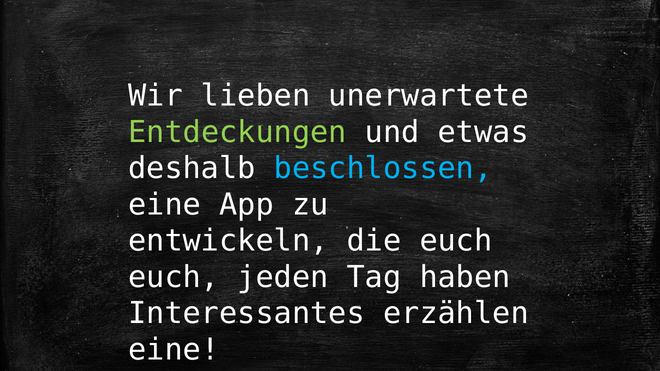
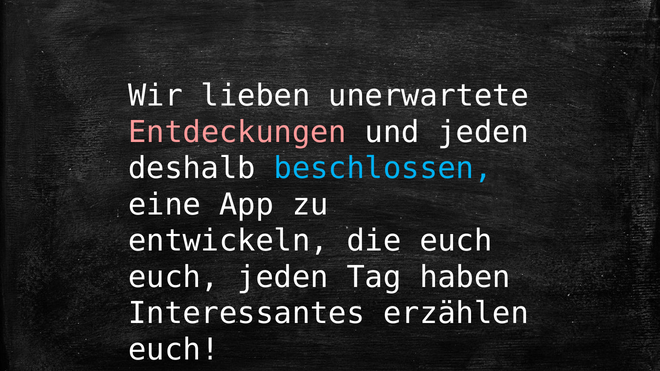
Entdeckungen colour: light green -> pink (237, 132)
und etwas: etwas -> jeden (483, 132)
eine: eine -> euch (174, 350)
